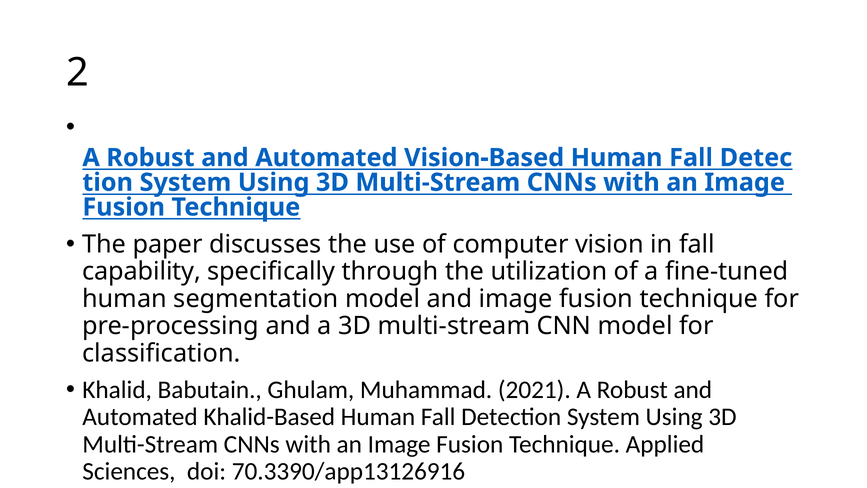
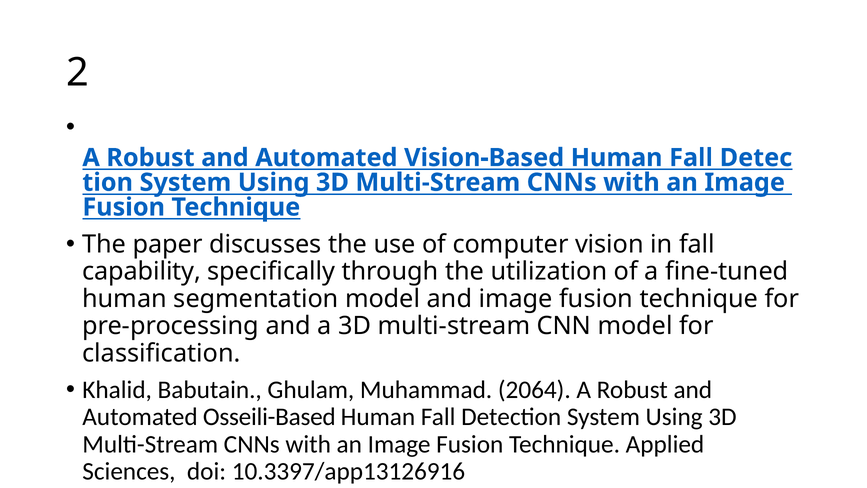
2021: 2021 -> 2064 (534, 389)
Khalid-Based: Khalid-Based -> Osseili-Based (269, 417)
70.3390/app13126916: 70.3390/app13126916 -> 10.3397/app13126916 (348, 471)
